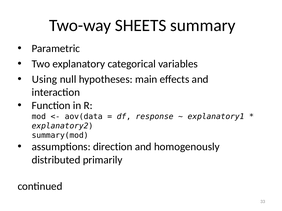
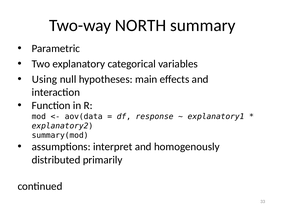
SHEETS: SHEETS -> NORTH (141, 25)
direction: direction -> interpret (113, 147)
